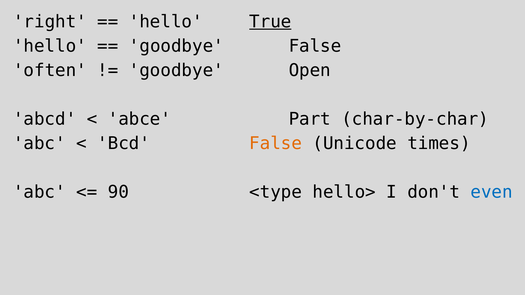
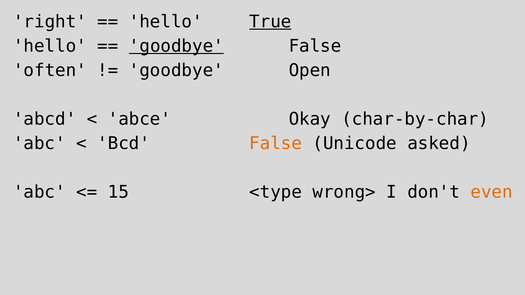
goodbye underline: none -> present (176, 46)
Part: Part -> Okay (310, 119)
times: times -> asked (439, 144)
90: 90 -> 15 (118, 192)
hello>: hello> -> wrong> (344, 192)
even colour: blue -> orange (492, 192)
